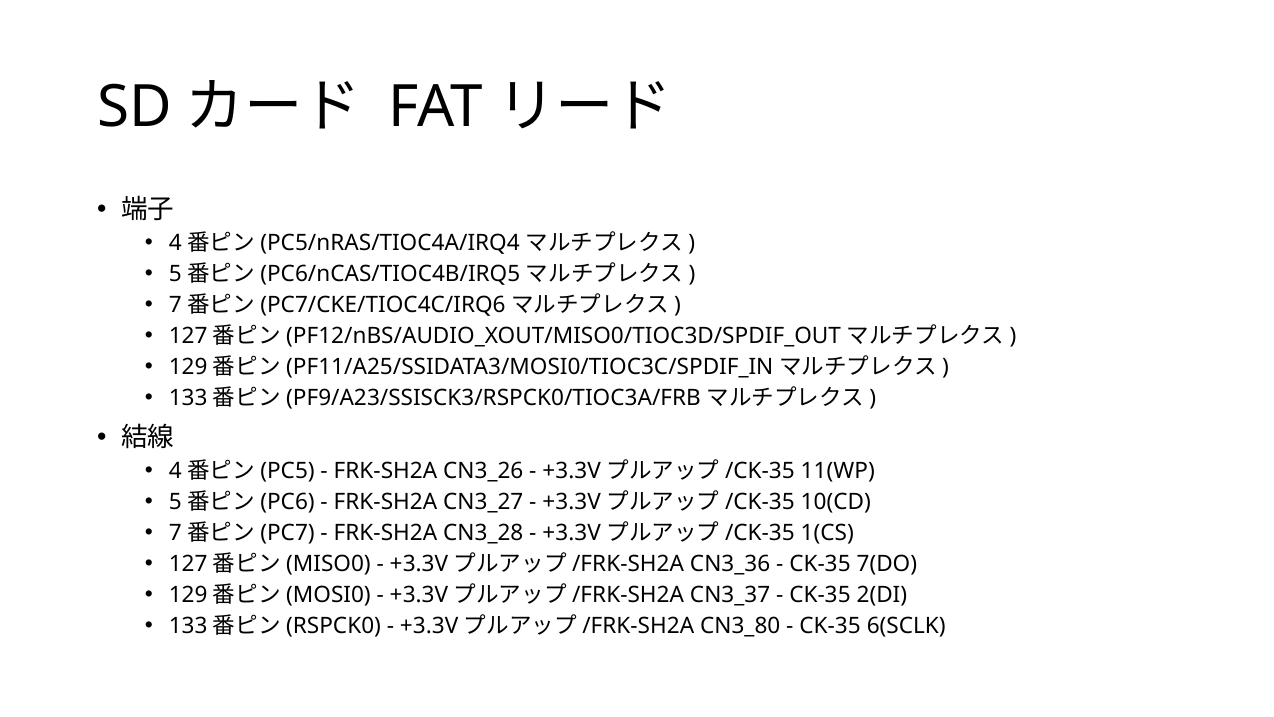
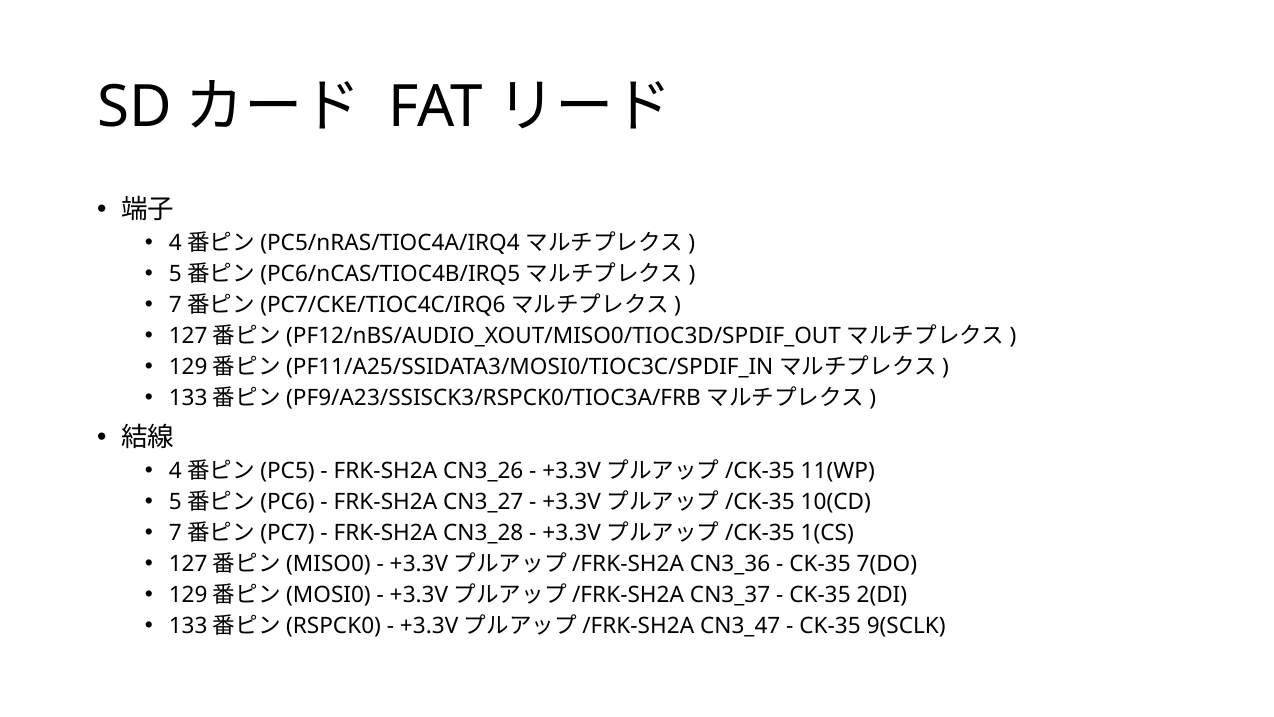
CN3_80: CN3_80 -> CN3_47 (740, 626)
6(SCLK: 6(SCLK -> 9(SCLK (906, 626)
